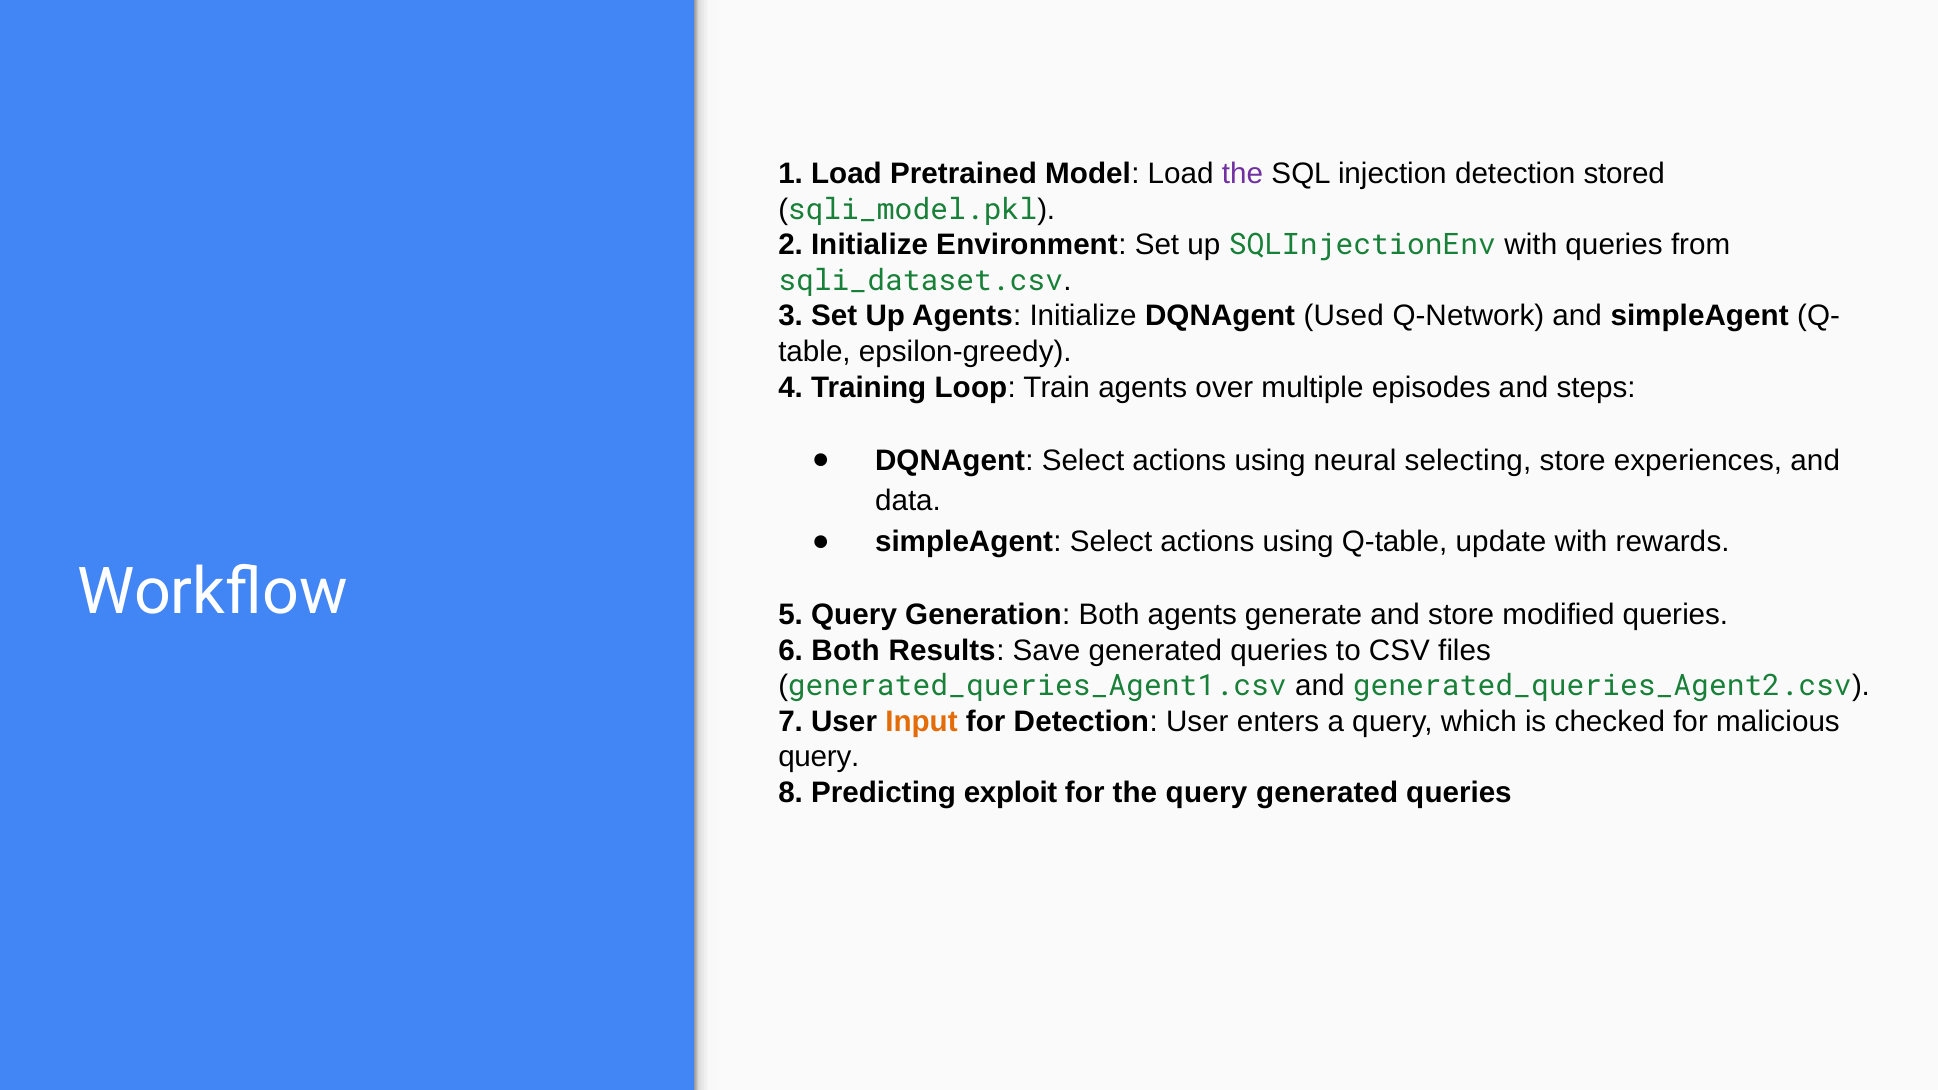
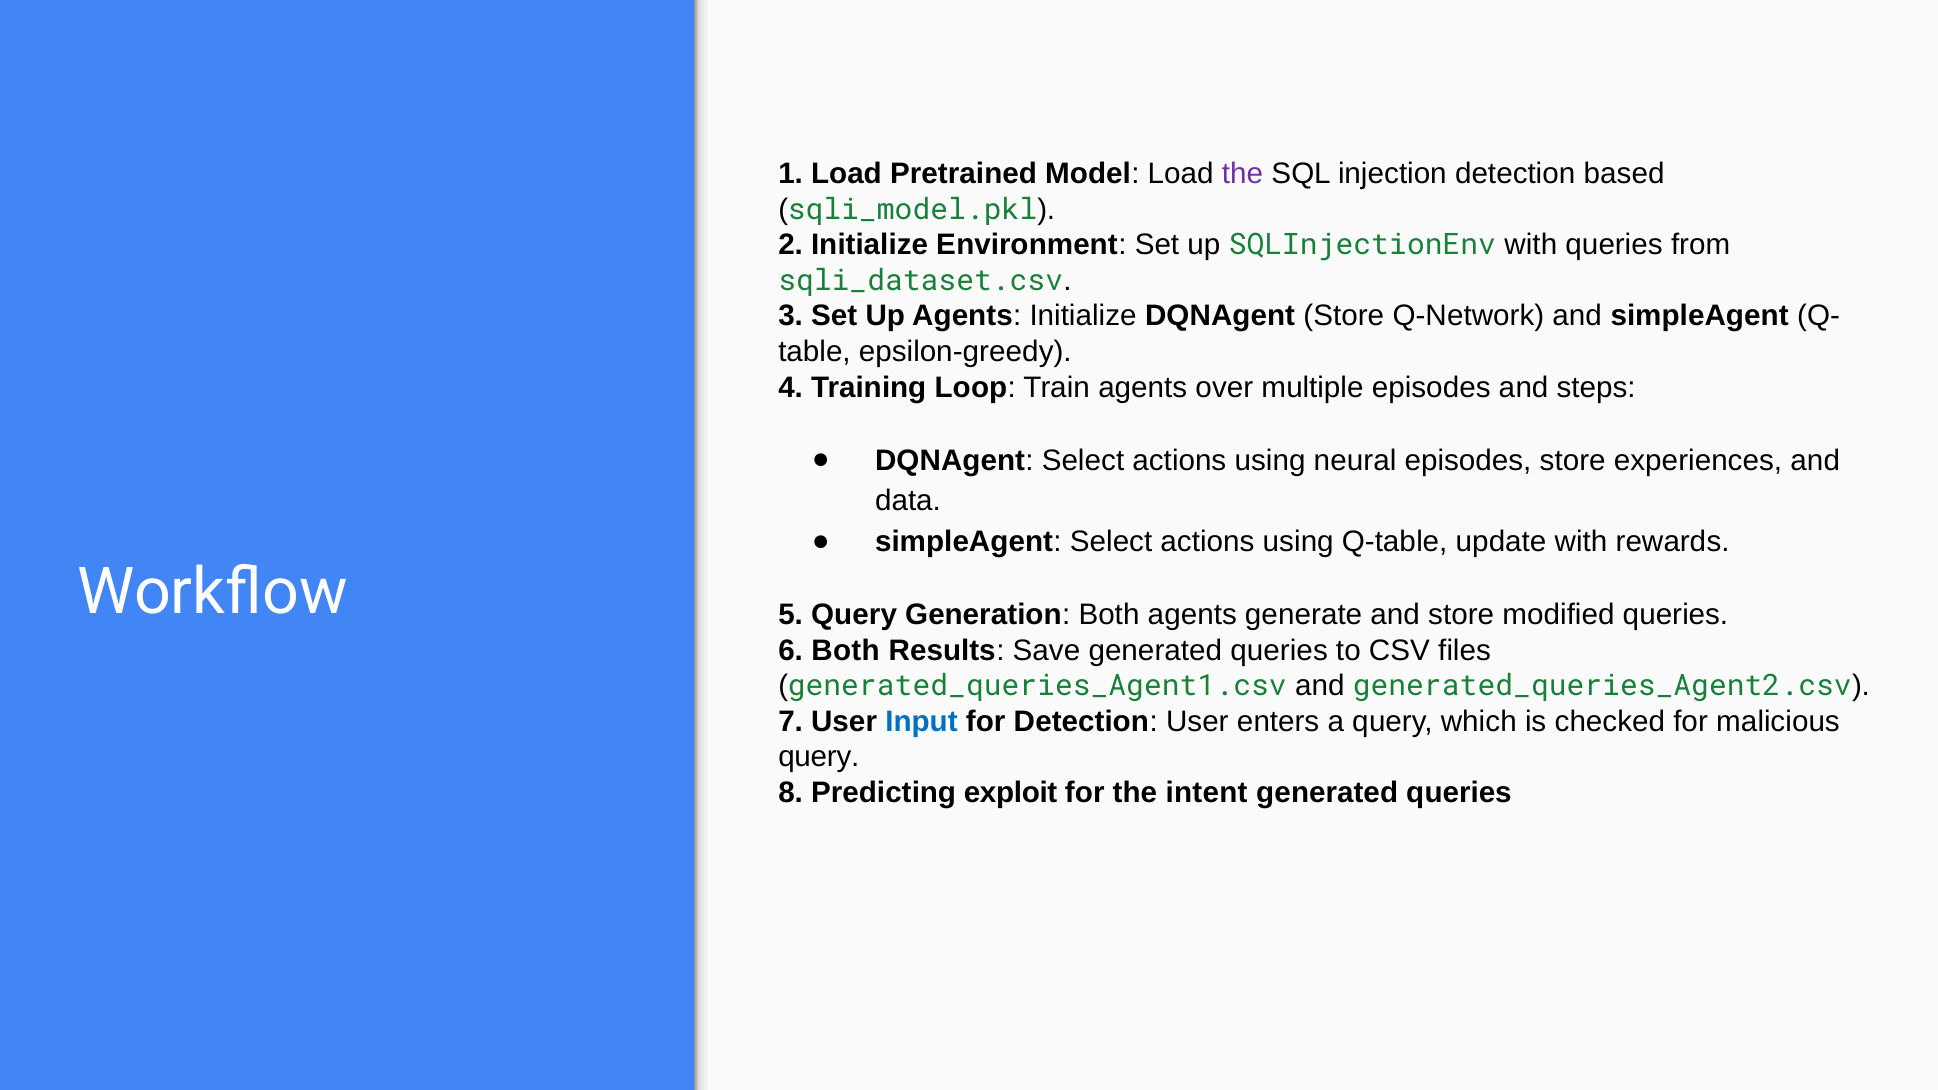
stored: stored -> based (1624, 174)
DQNAgent Used: Used -> Store (1344, 316)
neural selecting: selecting -> episodes (1468, 460)
Input colour: orange -> blue (921, 722)
the query: query -> intent (1207, 793)
